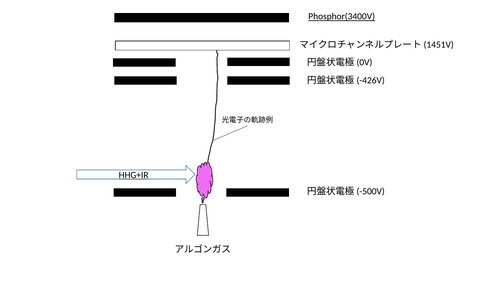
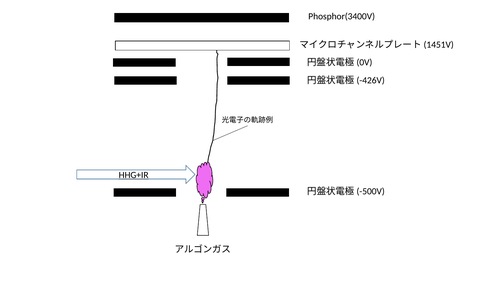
Phosphor(3400V underline: present -> none (342, 17)
